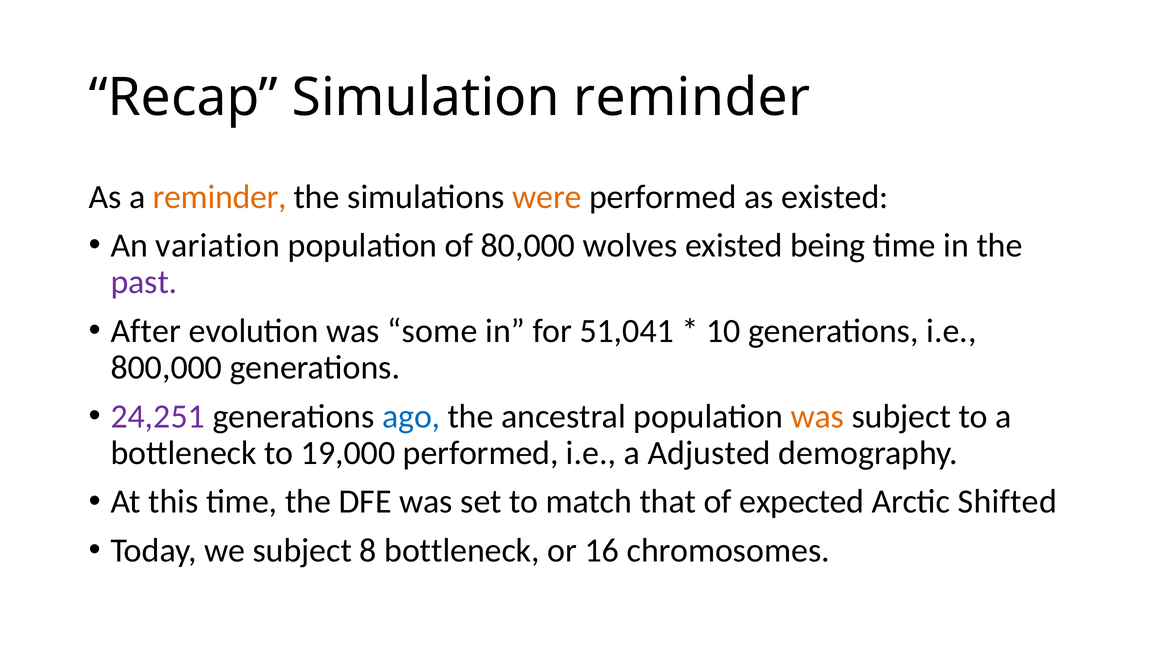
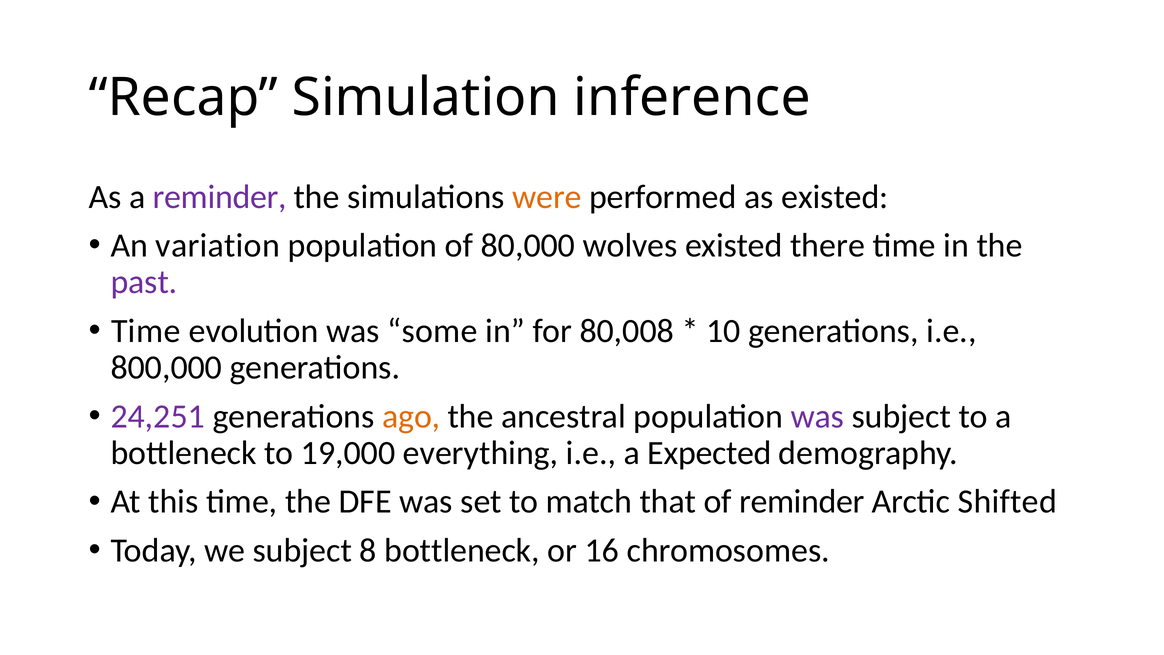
Simulation reminder: reminder -> inference (692, 98)
reminder colour: orange -> purple (220, 197)
being: being -> there (828, 245)
After: After -> Time (146, 331)
51,041: 51,041 -> 80,008 (627, 331)
ago colour: blue -> orange (411, 416)
was colour: orange -> purple (817, 416)
19,000 performed: performed -> everything (481, 453)
Adjusted: Adjusted -> Expected (709, 453)
of expected: expected -> reminder (802, 501)
